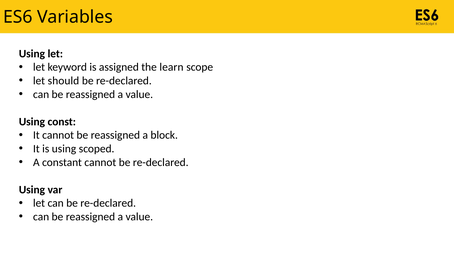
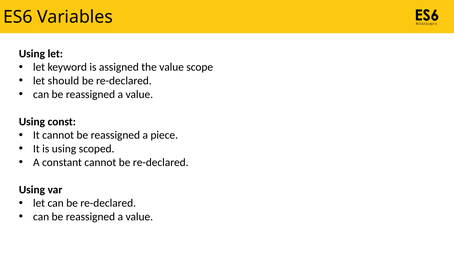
the learn: learn -> value (172, 67)
block: block -> piece (164, 135)
